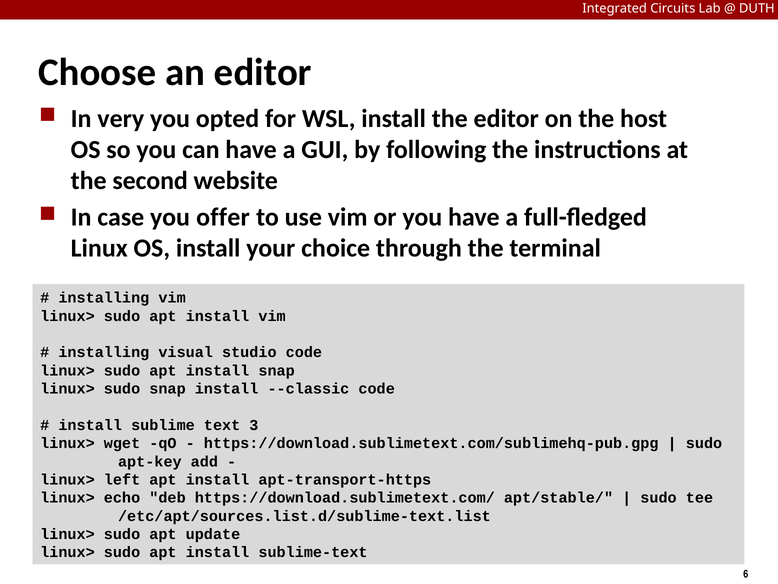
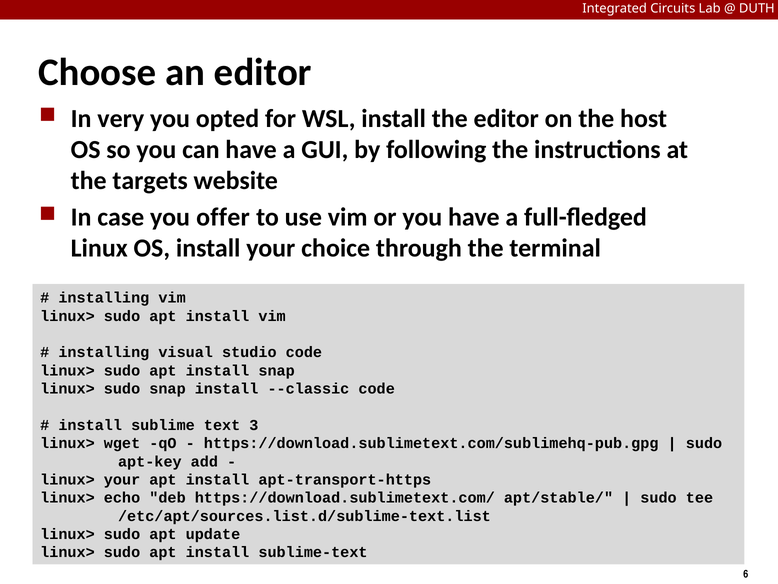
second: second -> targets (150, 181)
linux> left: left -> your (122, 479)
